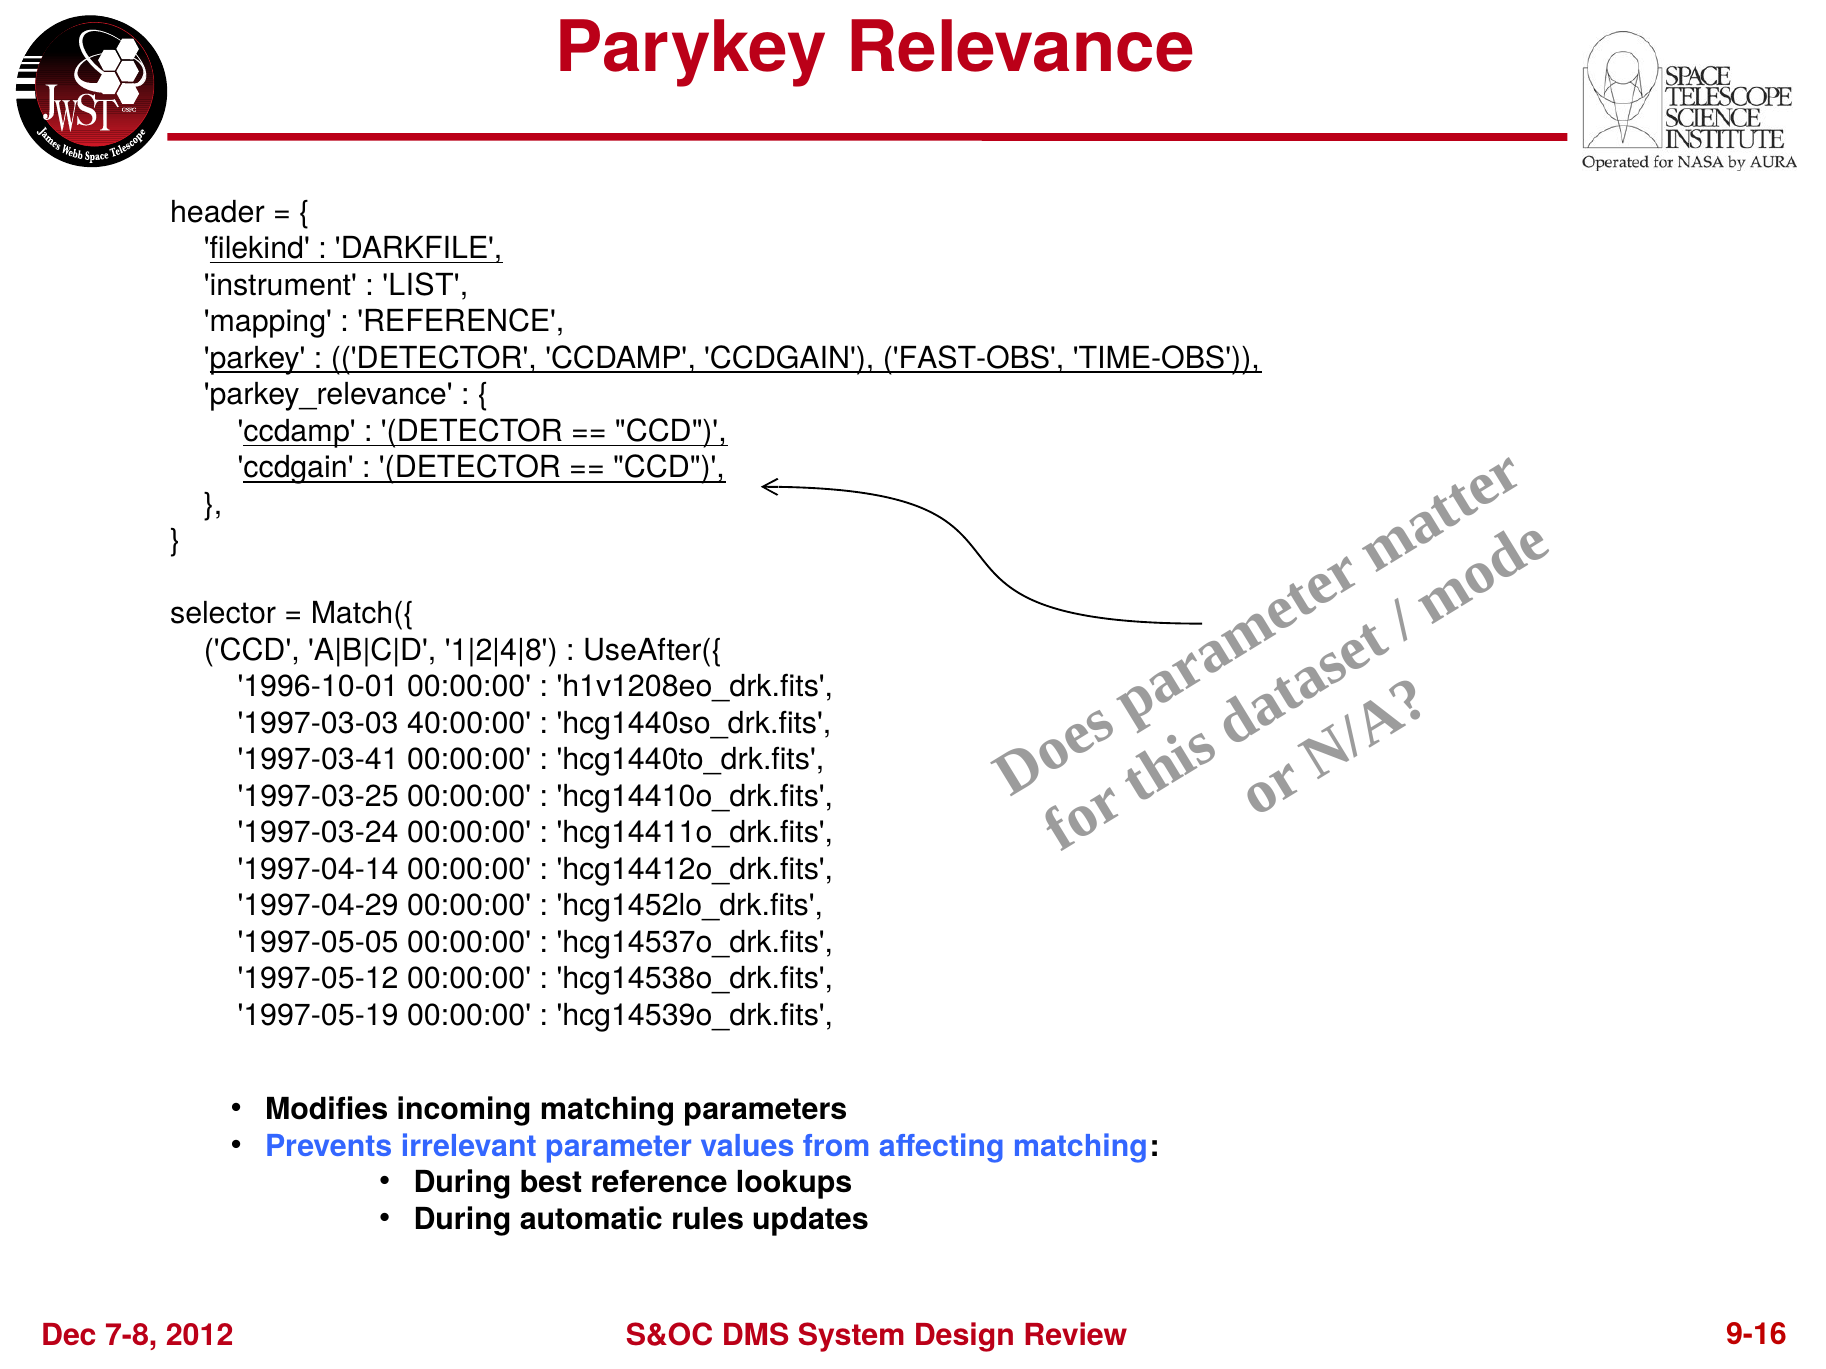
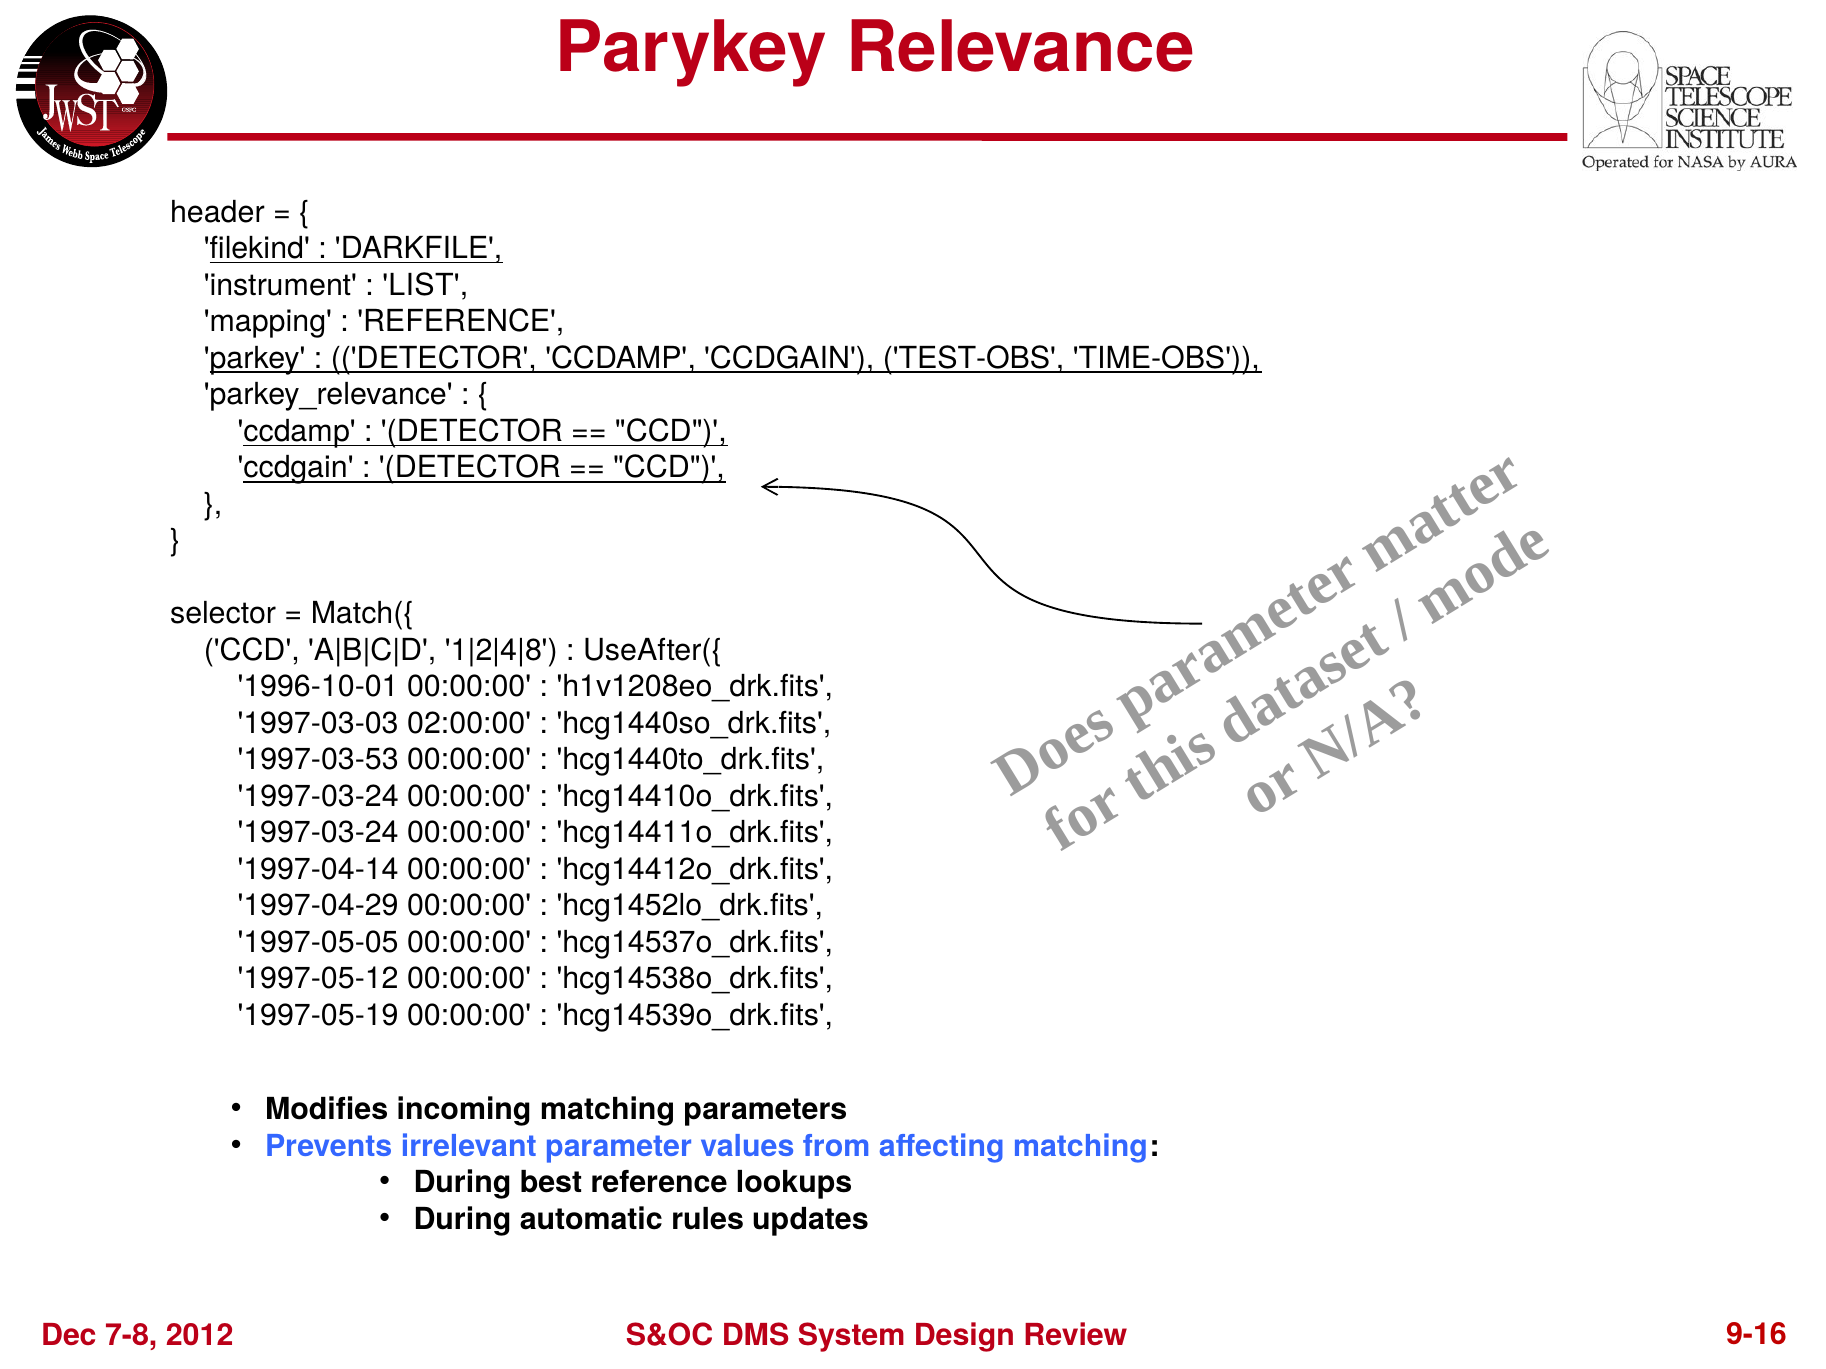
FAST-OBS: FAST-OBS -> TEST-OBS (974, 358)
40:00:00: 40:00:00 -> 02:00:00 (469, 724)
1997-03-41: 1997-03-41 -> 1997-03-53 (318, 760)
1997-03-25: 1997-03-25 -> 1997-03-24 (318, 797)
